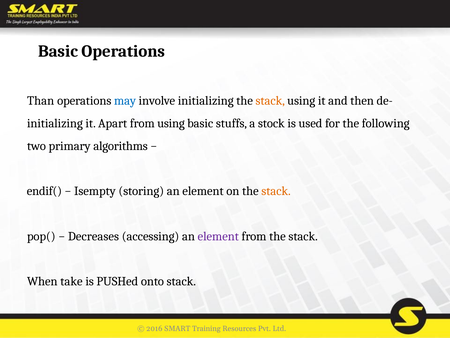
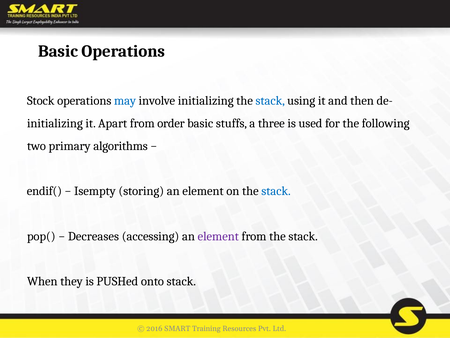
Than: Than -> Stock (41, 101)
stack colour: orange -> blue (270, 101)
from using: using -> order (171, 123)
stock: stock -> three (271, 123)
stack colour: orange -> blue (276, 191)
take: take -> they (72, 281)
